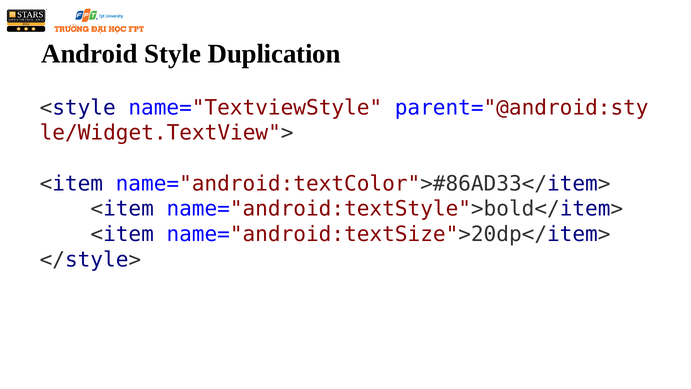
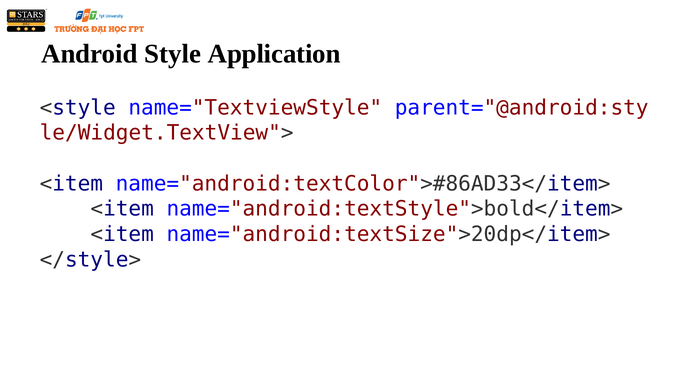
Duplication: Duplication -> Application (274, 54)
